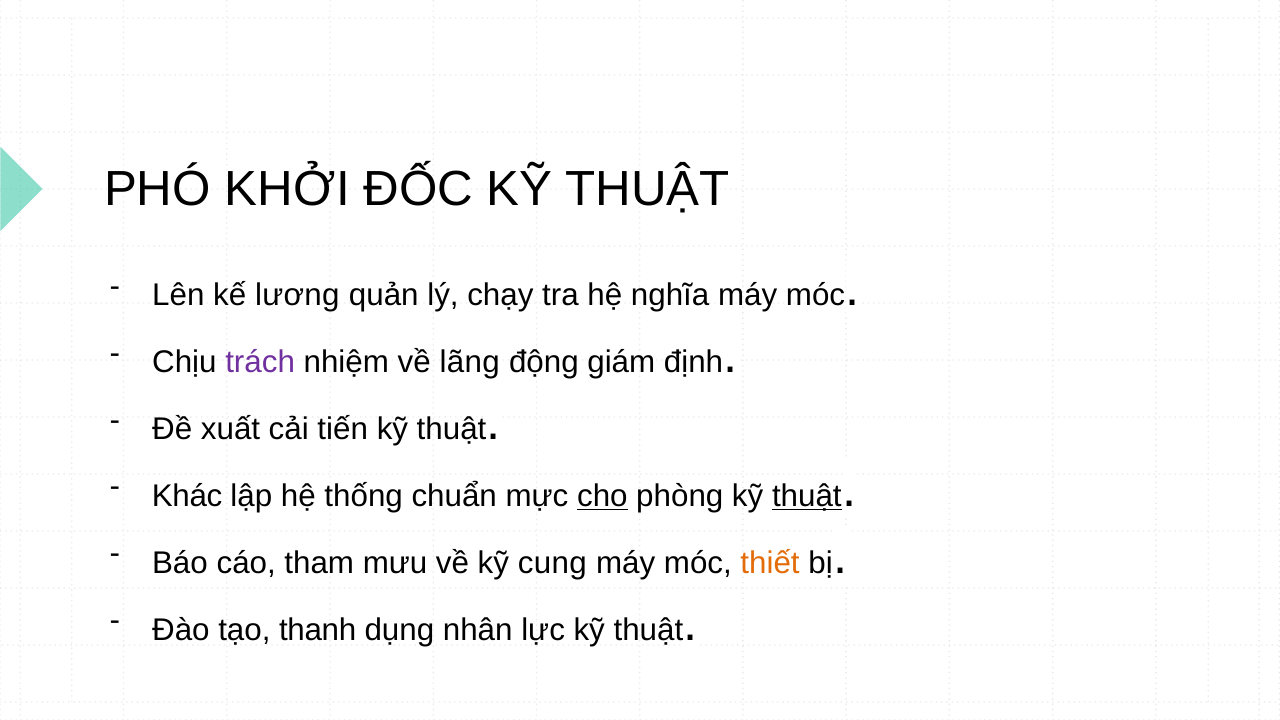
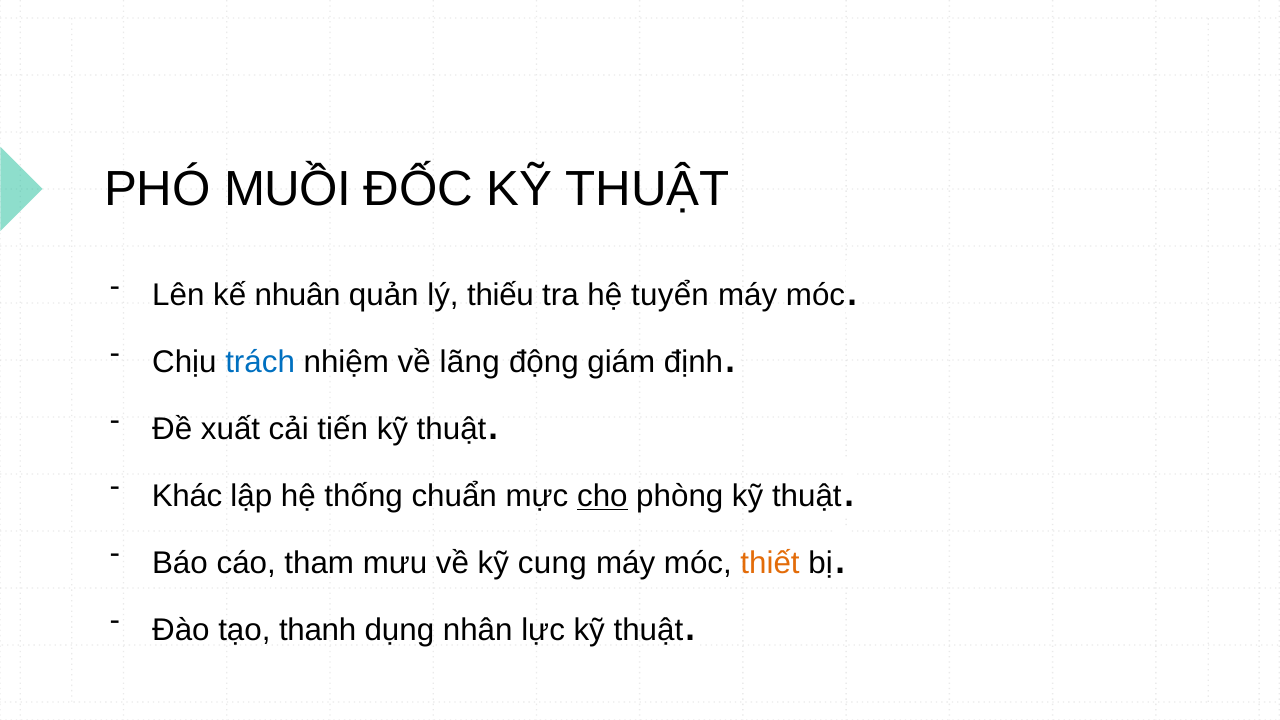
KHỞI: KHỞI -> MUỒI (288, 189)
lương: lương -> nhuân (298, 295)
chạy: chạy -> thiếu (501, 295)
nghĩa: nghĩa -> tuyển (670, 295)
trách colour: purple -> blue (260, 362)
thuật underline: present -> none (807, 496)
